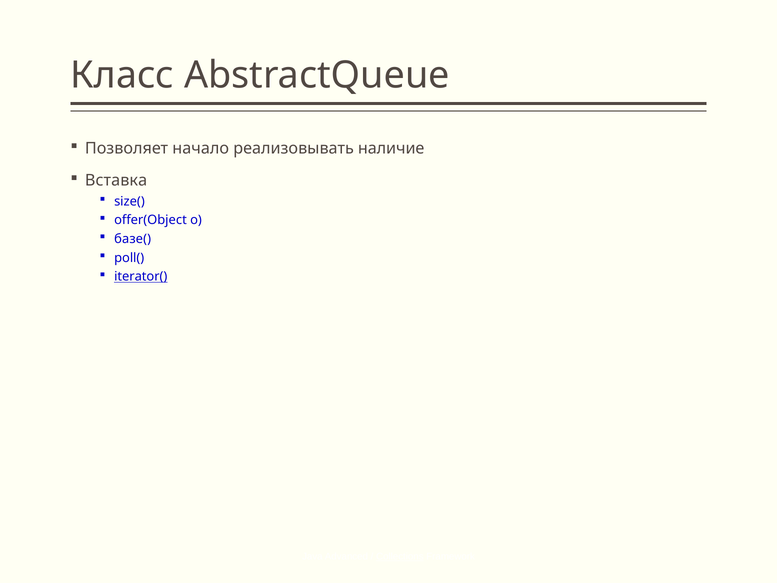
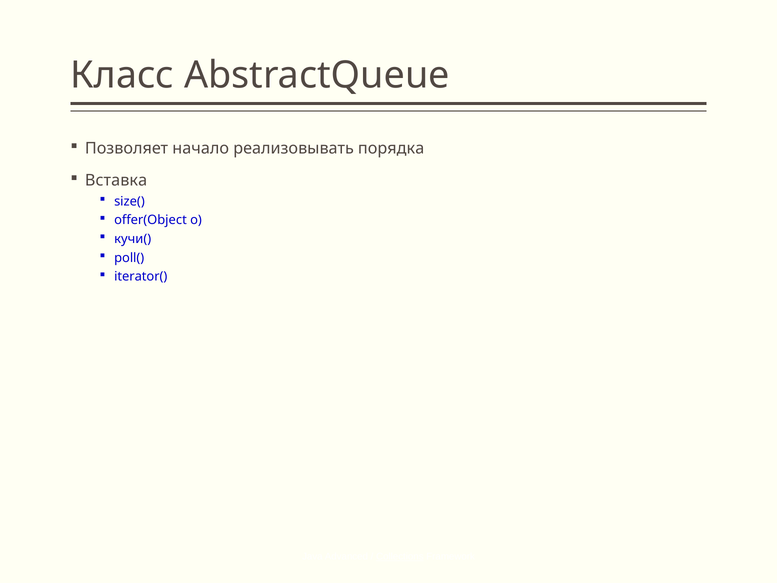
наличие: наличие -> порядка (391, 148)
базе(: базе( -> кучи( (133, 239)
iterator( underline: present -> none (141, 277)
